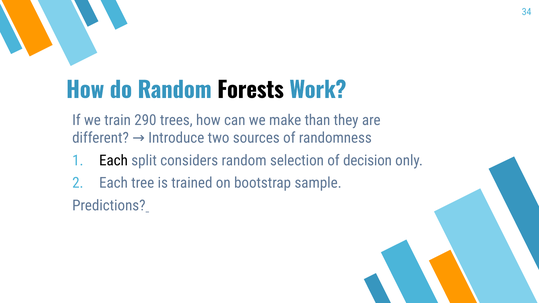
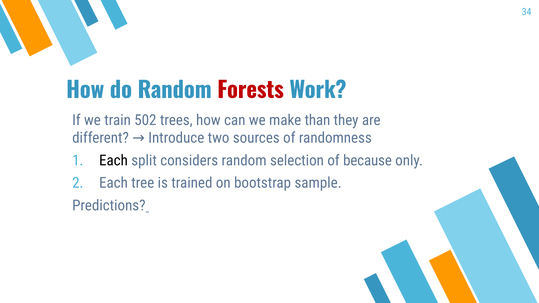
Forests colour: black -> red (251, 91)
290: 290 -> 502 (145, 120)
decision: decision -> because (367, 161)
